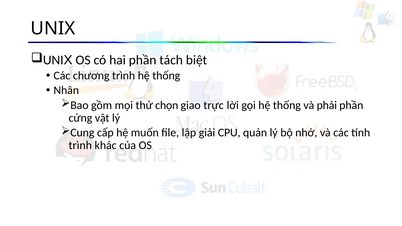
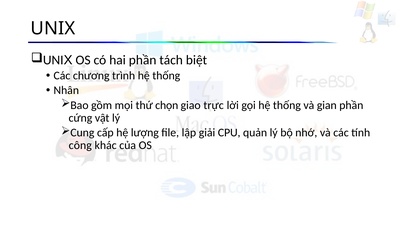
phải: phải -> gian (327, 105)
muốn: muốn -> lượng (145, 133)
trình: trình -> công (80, 145)
